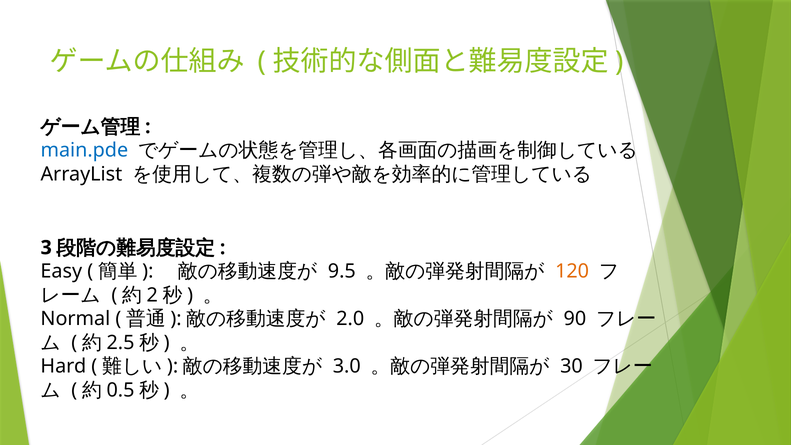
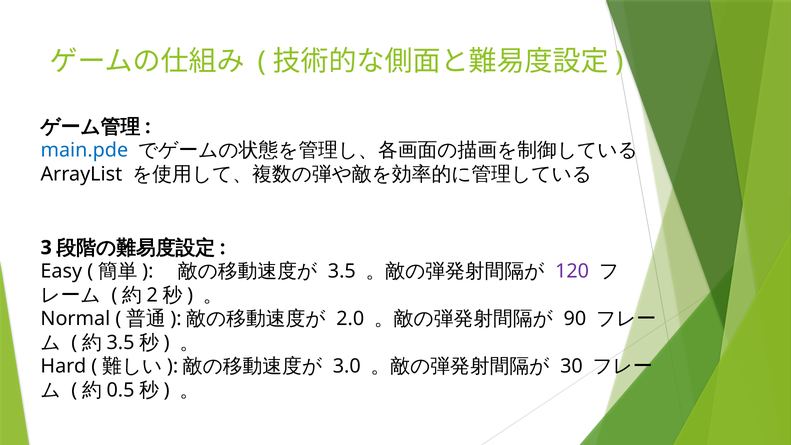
9.5: 9.5 -> 3.5 (342, 271)
120 colour: orange -> purple (572, 271)
2.5: 2.5 -> 3.5 (121, 343)
